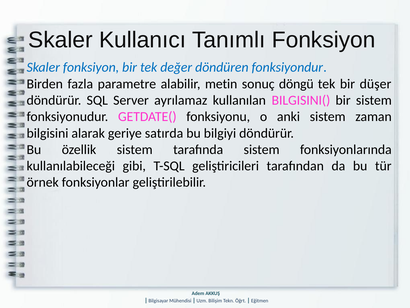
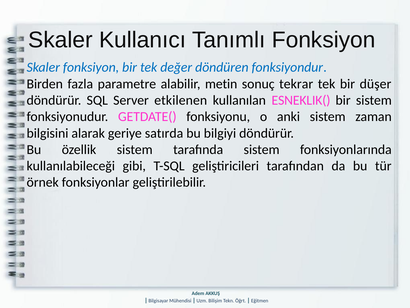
döngü: döngü -> tekrar (296, 84)
ayrılamaz: ayrılamaz -> etkilenen (181, 100)
BILGISINI(: BILGISINI( -> ESNEKLIK( (301, 100)
